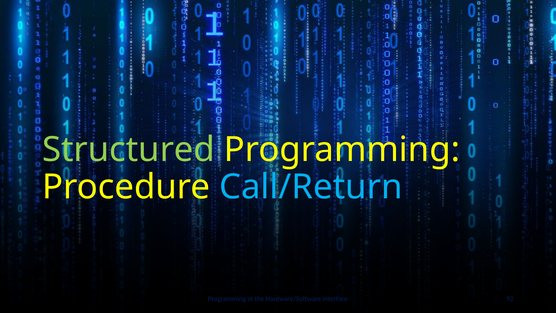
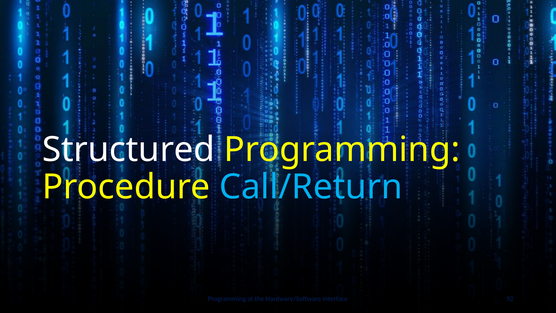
Structured colour: light green -> white (128, 149)
